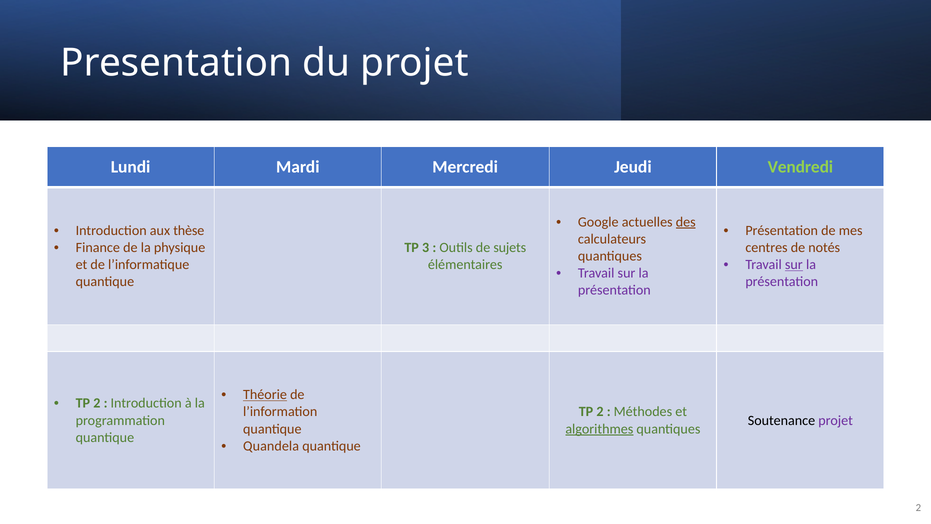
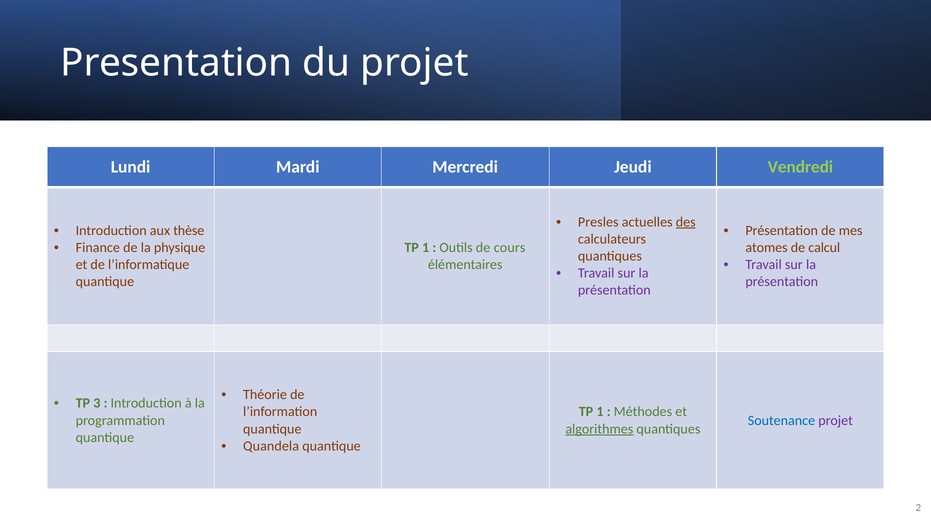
Google: Google -> Presles (598, 222)
3: 3 -> 1 (426, 247)
sujets: sujets -> cours (510, 247)
centres: centres -> atomes (767, 247)
notés: notés -> calcul (824, 247)
sur underline: present -> none (794, 265)
Théorie underline: present -> none (265, 394)
2: 2 -> 3 (97, 403)
2: 2 -> 1 (600, 412)
Soutenance colour: black -> blue (781, 420)
